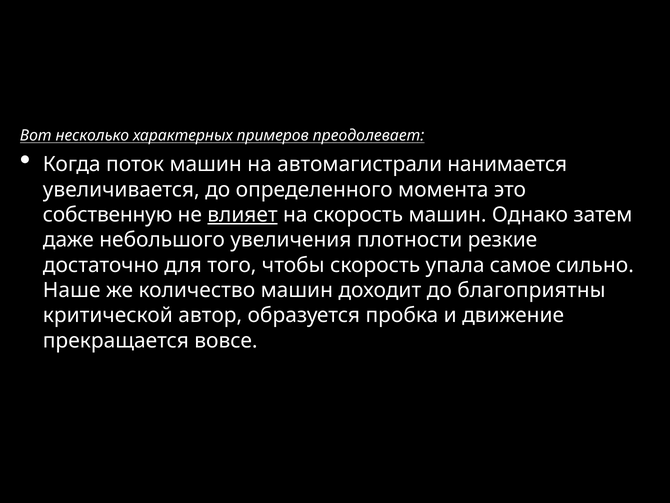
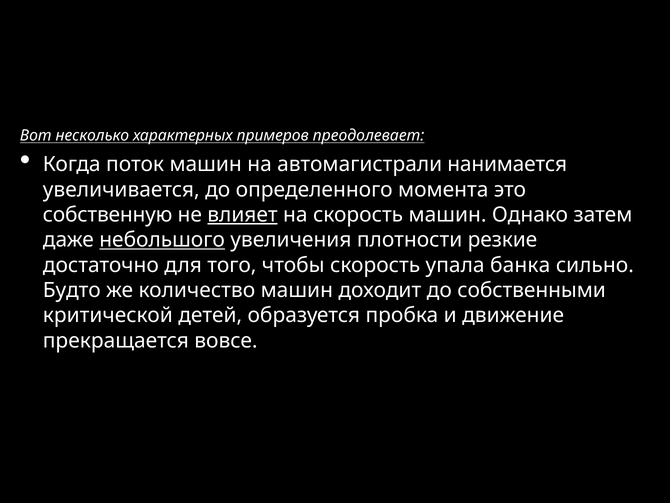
небольшого underline: none -> present (162, 240)
самое: самое -> банка (520, 265)
Наше: Наше -> Будто (72, 290)
благоприятны: благоприятны -> собственными (532, 290)
автор: автор -> детей (210, 315)
